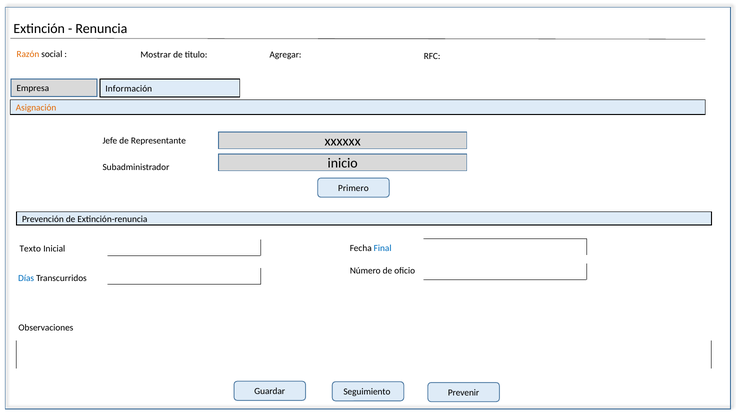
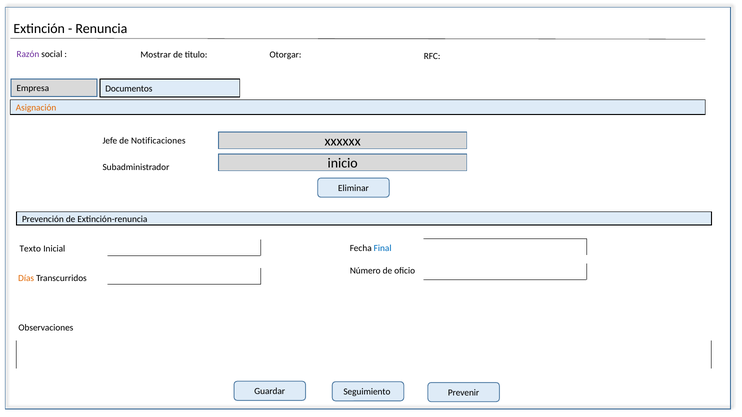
Razón colour: orange -> purple (28, 54)
Agregar: Agregar -> Otorgar (286, 55)
Información: Información -> Documentos (129, 89)
Representante: Representante -> Notificaciones (158, 141)
Primero: Primero -> Eliminar (353, 188)
Días colour: blue -> orange (26, 278)
